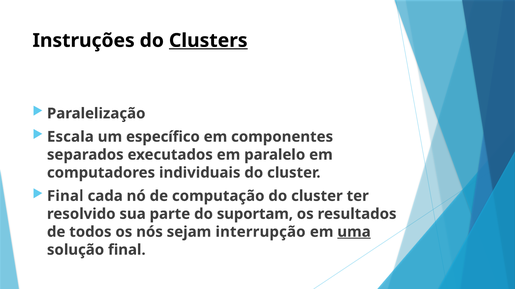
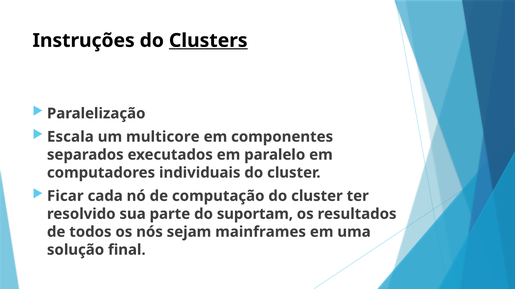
específico: específico -> multicore (163, 137)
Final: Final -> Ficar (65, 196)
interrupção: interrupção -> mainframes (261, 232)
uma underline: present -> none (354, 232)
